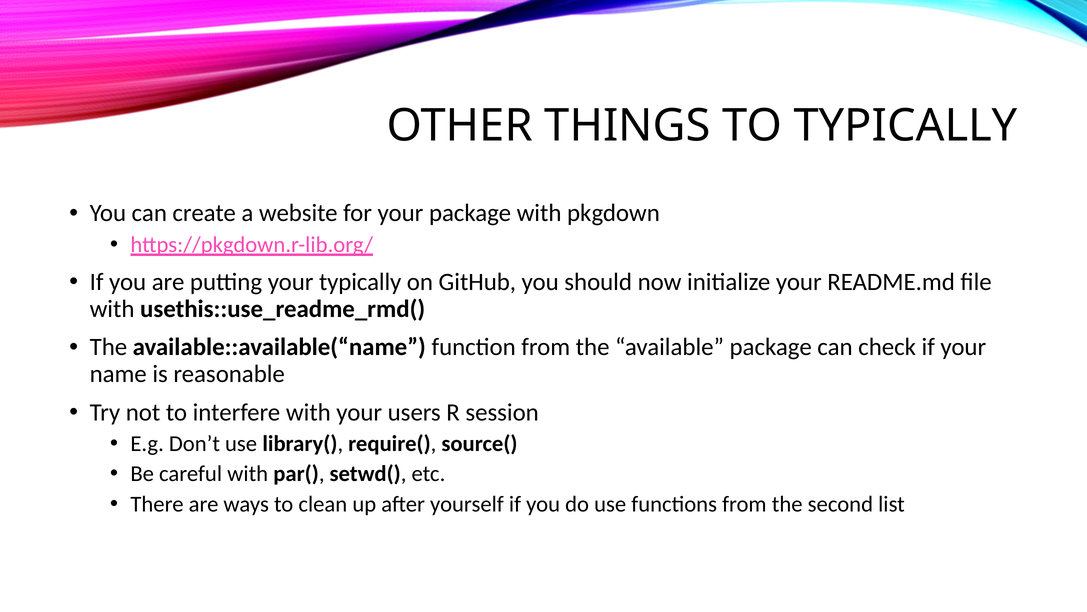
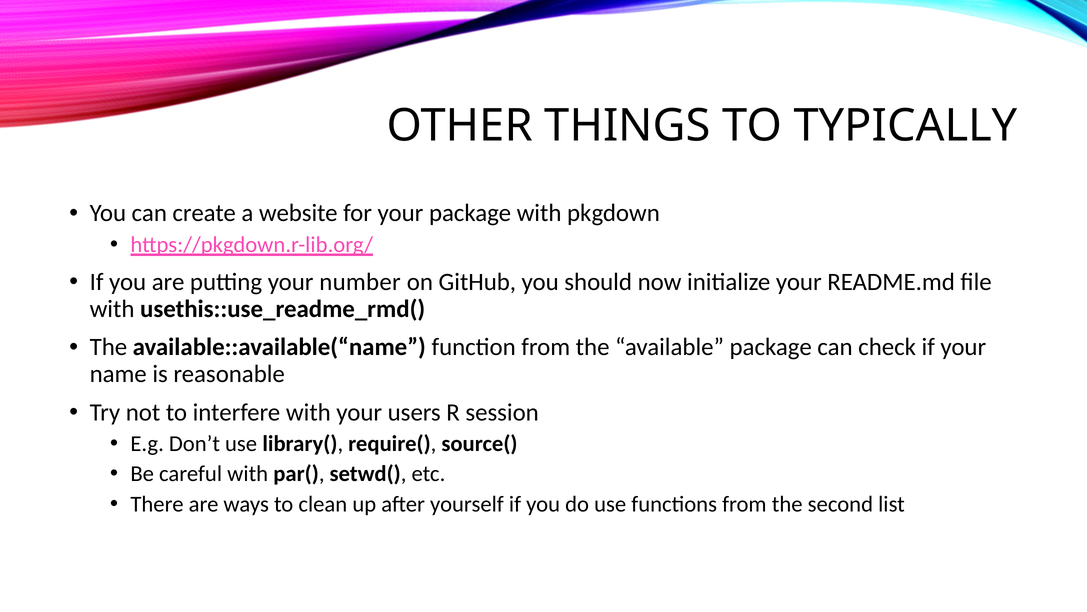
your typically: typically -> number (360, 282)
